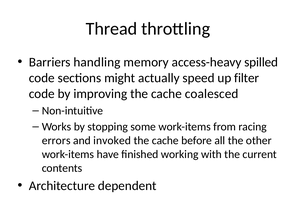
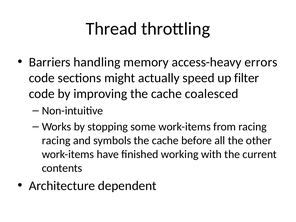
spilled: spilled -> errors (261, 62)
errors: errors -> racing (56, 141)
invoked: invoked -> symbols (112, 141)
